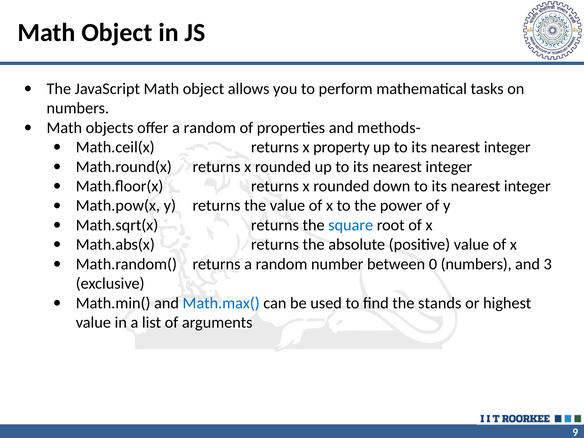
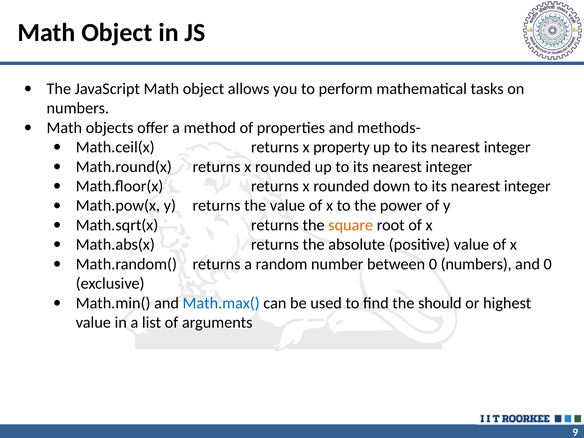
offer a random: random -> method (210, 128)
square colour: blue -> orange (351, 225)
and 3: 3 -> 0 (548, 264)
stands: stands -> should (440, 303)
